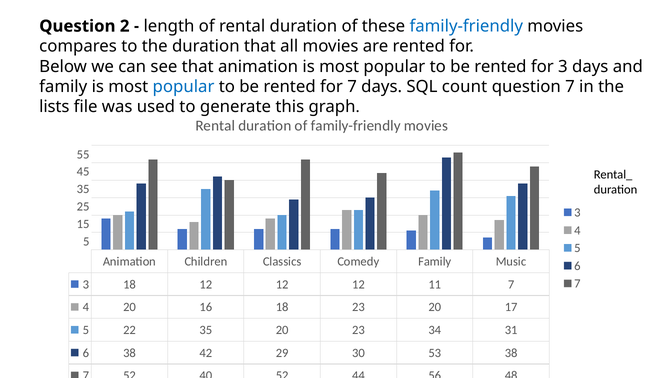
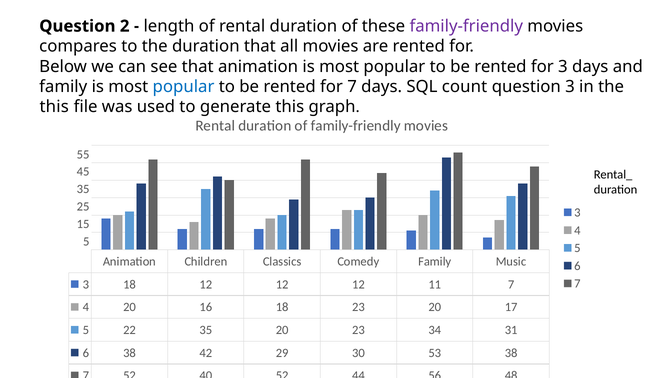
family-friendly colour: blue -> purple (466, 26)
question 7: 7 -> 3 (570, 86)
lists: lists -> this (54, 107)
